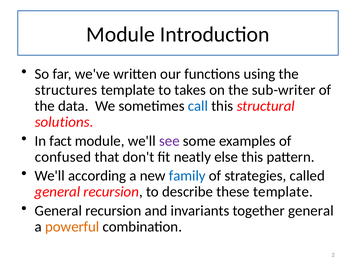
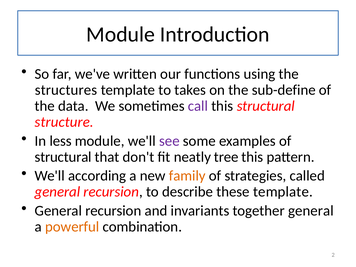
sub-writer: sub-writer -> sub-define (284, 90)
call colour: blue -> purple (198, 106)
solutions: solutions -> structure (64, 122)
fact: fact -> less (61, 141)
confused: confused -> structural (63, 157)
else: else -> tree (226, 157)
family colour: blue -> orange (187, 176)
